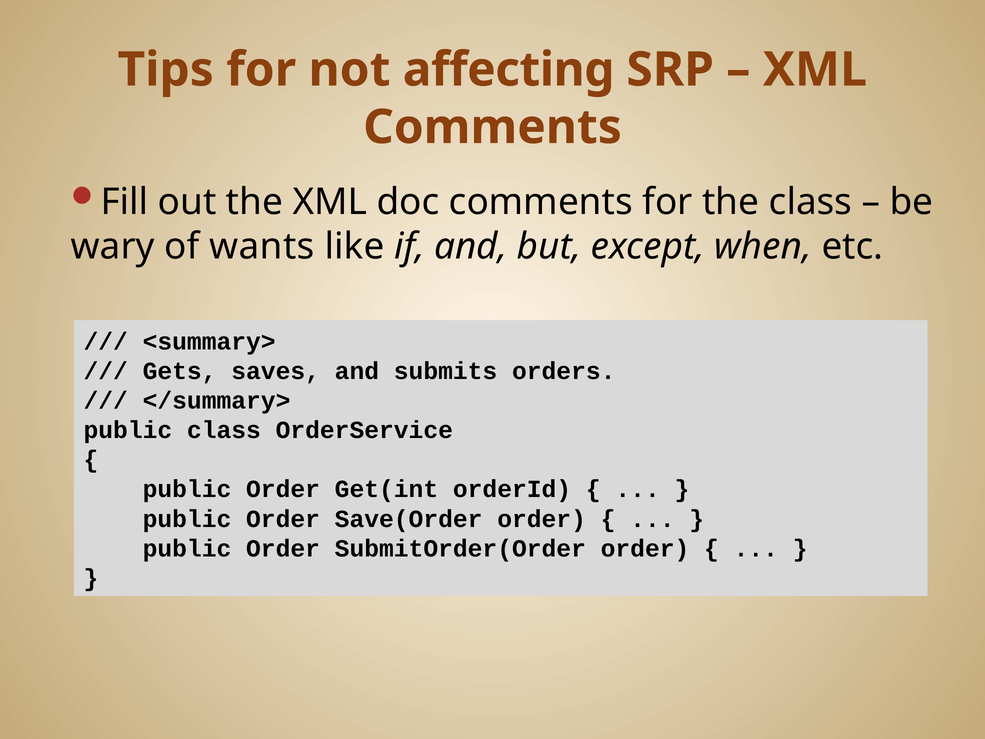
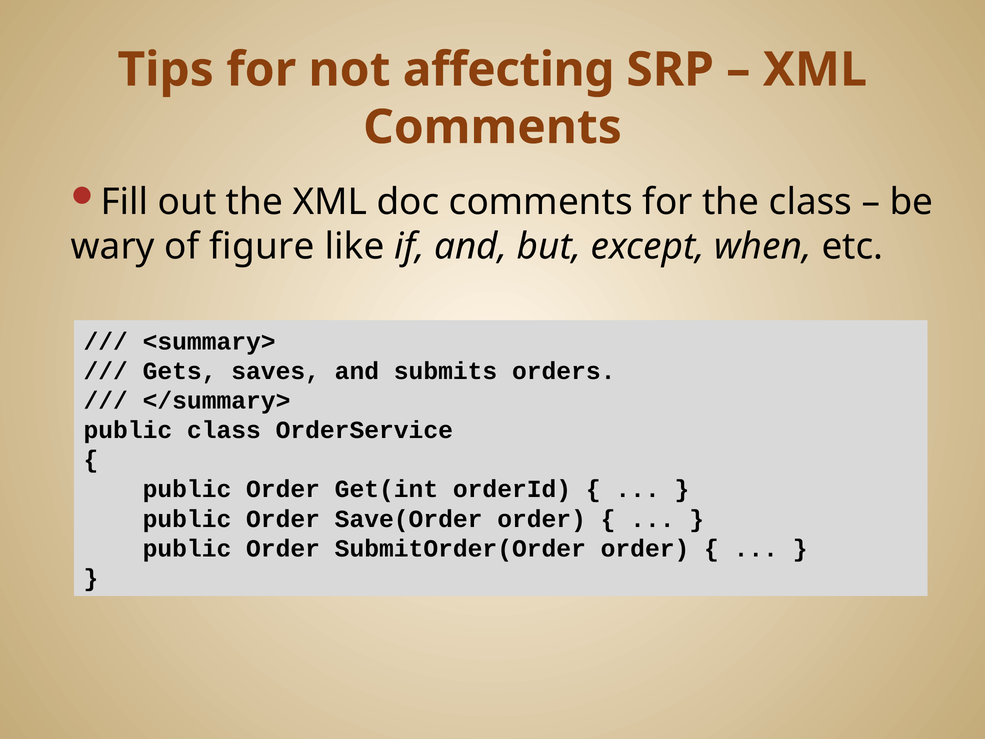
wants: wants -> figure (262, 246)
